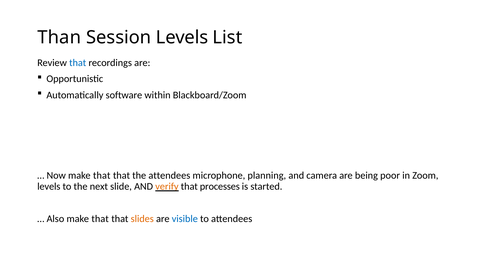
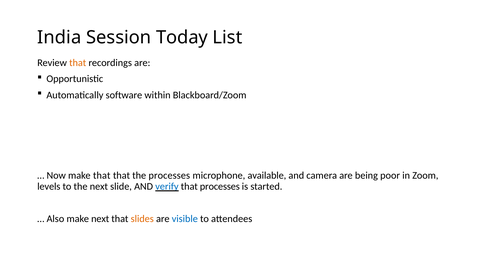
Than: Than -> India (59, 37)
Session Levels: Levels -> Today (182, 37)
that colour: blue -> orange (78, 63)
the attendees: attendees -> processes (169, 176)
planning: planning -> available (267, 176)
verify colour: orange -> blue (167, 187)
Also make that: that -> next (100, 219)
